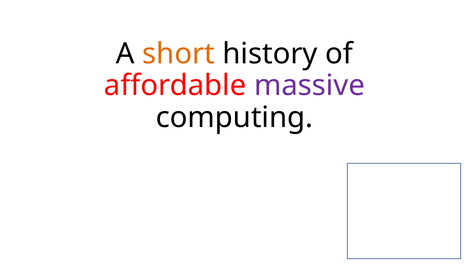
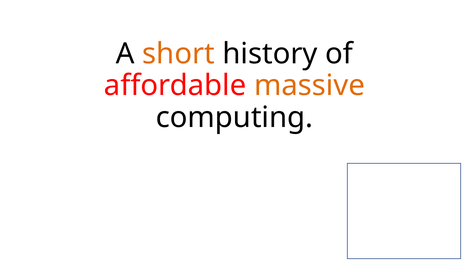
massive colour: purple -> orange (310, 86)
